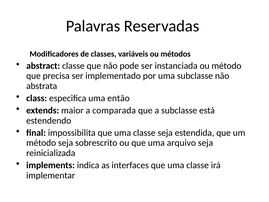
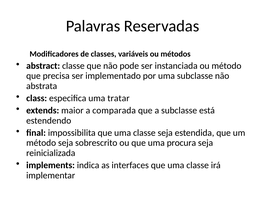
então: então -> tratar (118, 98)
arquivo: arquivo -> procura (181, 143)
